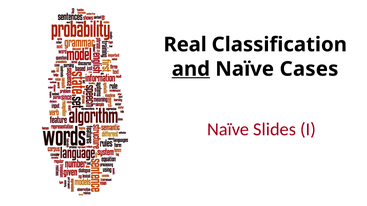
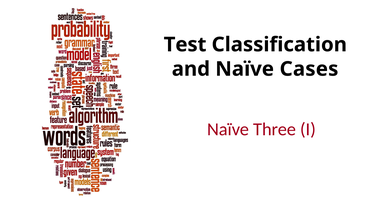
Real: Real -> Test (185, 45)
and underline: present -> none (191, 69)
Slides: Slides -> Three (275, 130)
